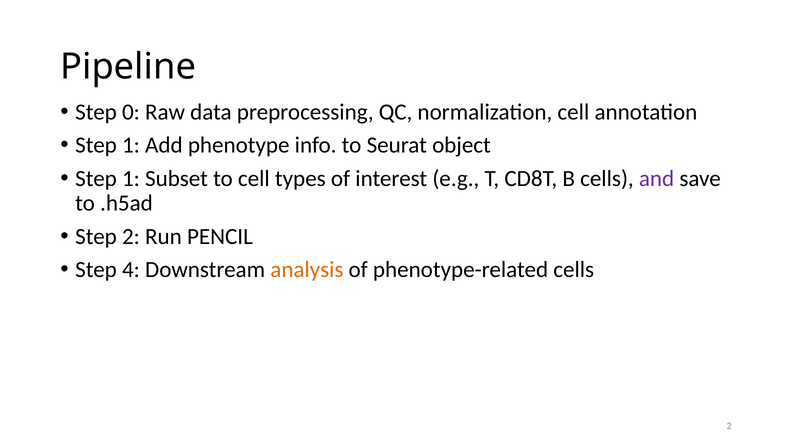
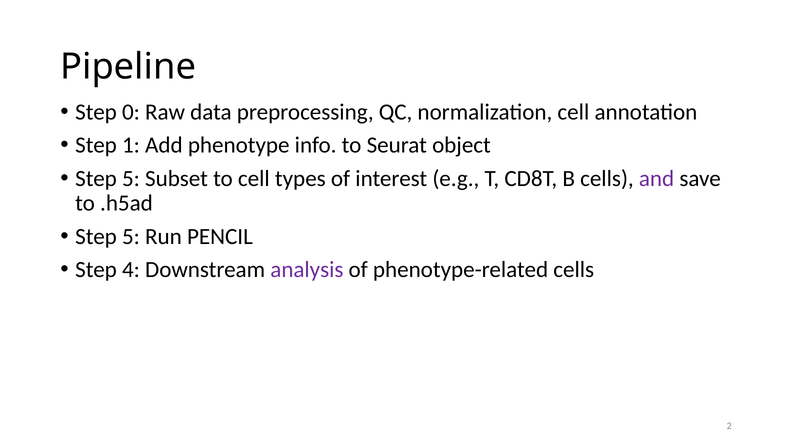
1: 1 -> 5 (131, 178)
2: 2 -> 5 (131, 236)
analysis colour: orange -> purple (307, 269)
